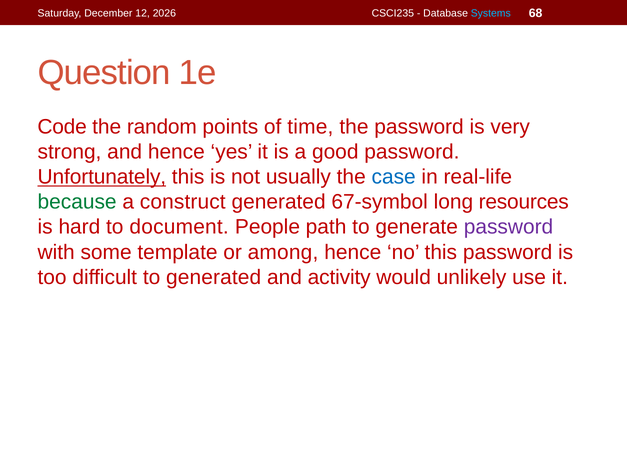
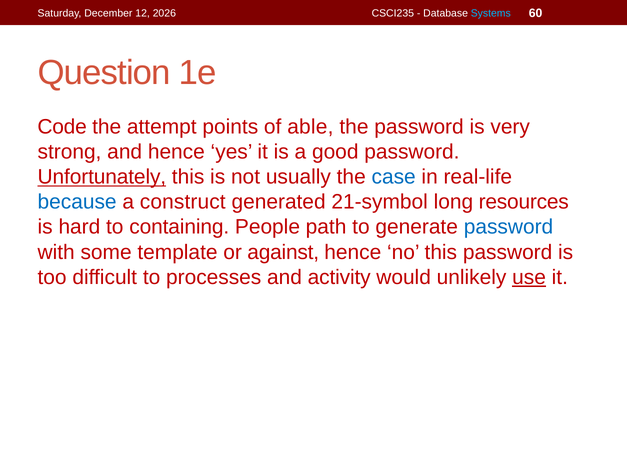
68: 68 -> 60 (536, 13)
random: random -> attempt (162, 127)
time: time -> able (310, 127)
because colour: green -> blue (77, 202)
67-symbol: 67-symbol -> 21-symbol (380, 202)
document: document -> containing (179, 227)
password colour: purple -> blue (508, 227)
among: among -> against (283, 252)
to generated: generated -> processes (214, 277)
use underline: none -> present (529, 277)
